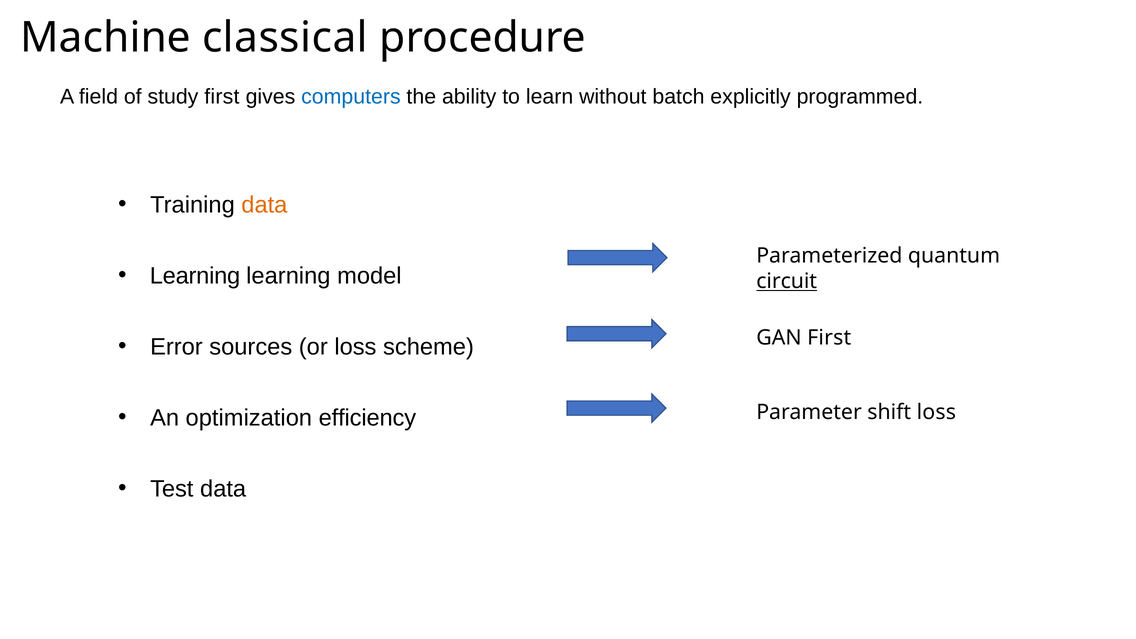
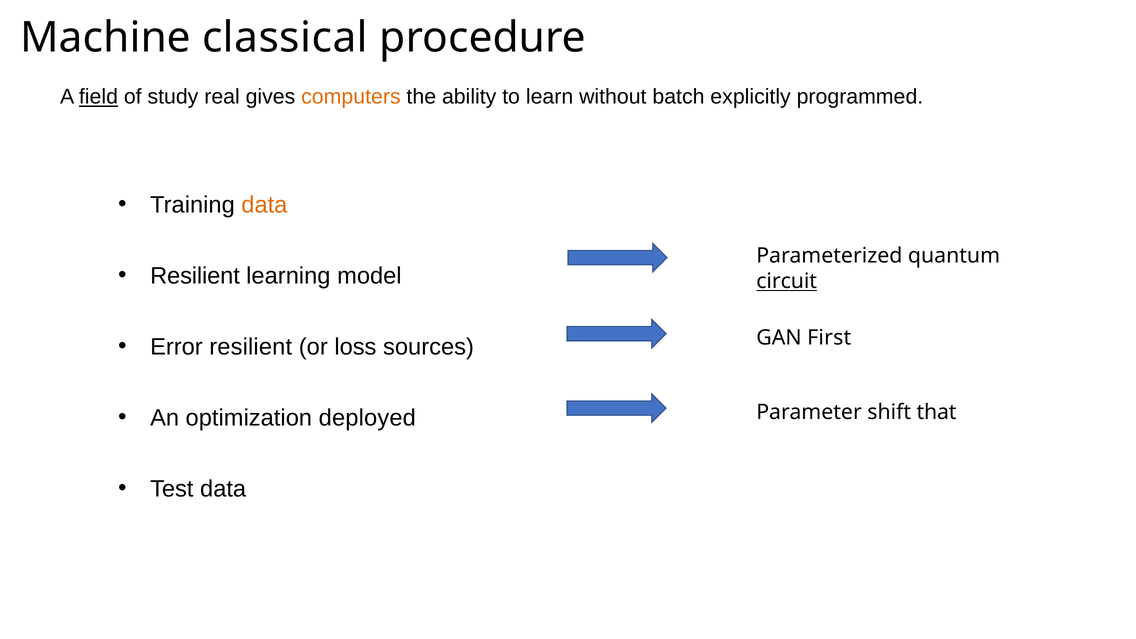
field underline: none -> present (98, 97)
study first: first -> real (222, 97)
computers colour: blue -> orange (351, 97)
Learning: Learning -> Resilient (195, 276)
Error sources: sources -> resilient (251, 347)
scheme: scheme -> sources (428, 347)
efficiency: efficiency -> deployed (367, 418)
shift loss: loss -> that (937, 412)
